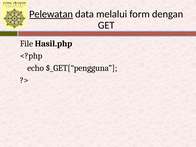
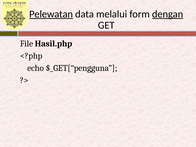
dengan underline: none -> present (168, 14)
